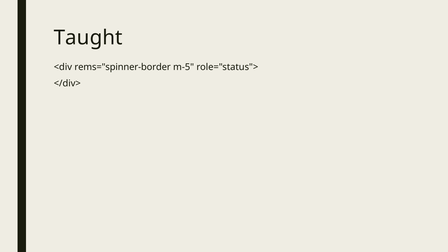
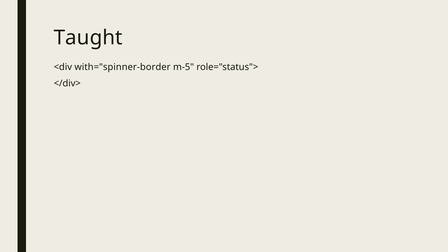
rems="spinner-border: rems="spinner-border -> with="spinner-border (123, 67)
